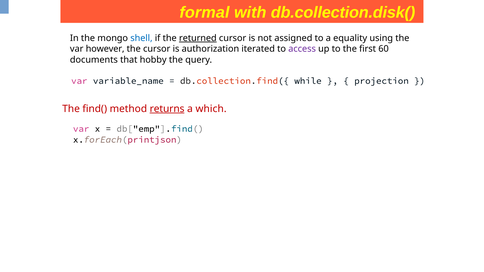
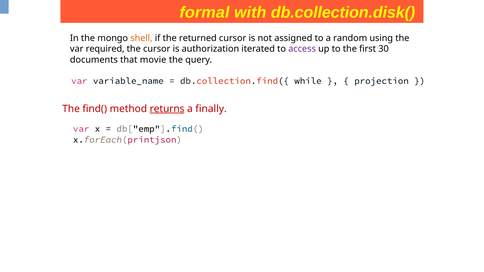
shell colour: blue -> orange (141, 38)
returned underline: present -> none (198, 38)
equality: equality -> random (350, 38)
however: however -> required (105, 49)
60: 60 -> 30 (384, 49)
hobby: hobby -> movie (153, 60)
which: which -> finally (211, 109)
